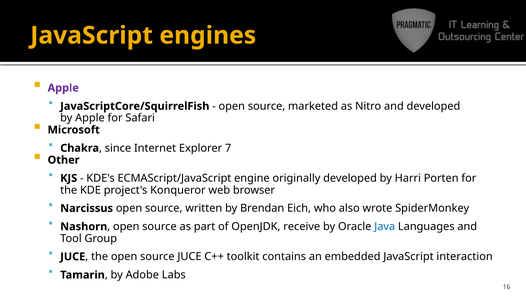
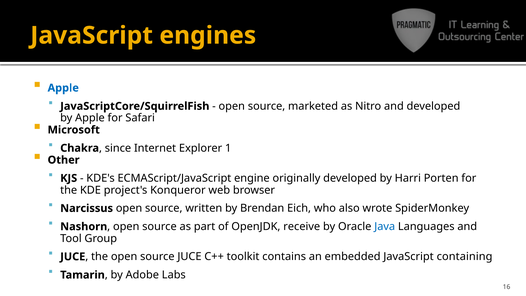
Apple colour: purple -> blue (63, 88)
7: 7 -> 1 (228, 148)
interaction: interaction -> containing (465, 257)
